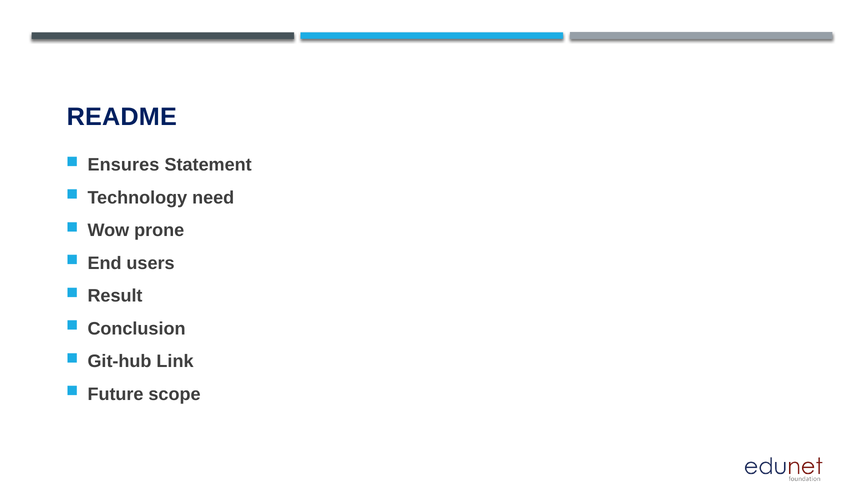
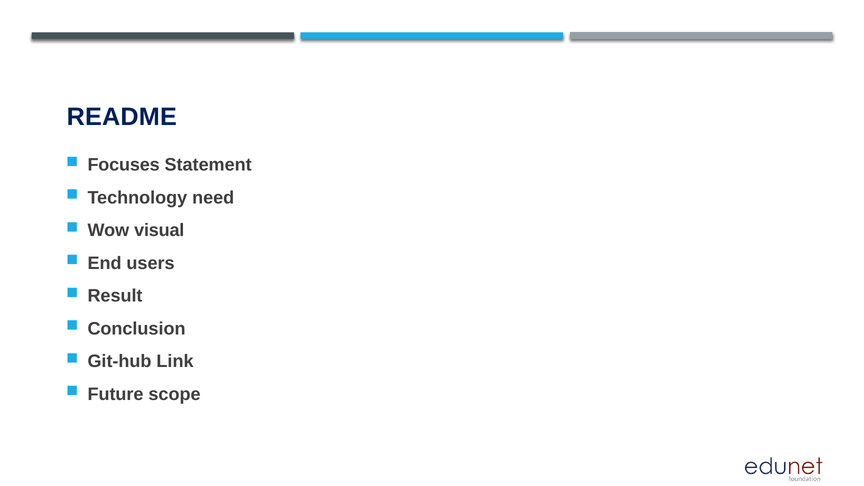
Ensures: Ensures -> Focuses (124, 165)
prone: prone -> visual (159, 230)
